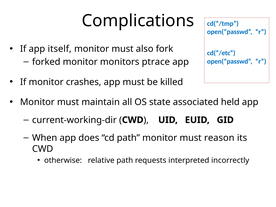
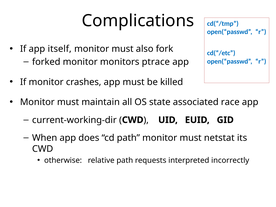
held: held -> race (230, 102)
reason: reason -> netstat (219, 138)
